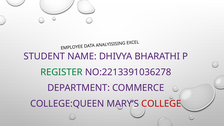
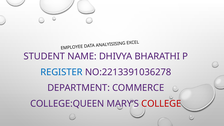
REGISTER colour: green -> blue (61, 72)
